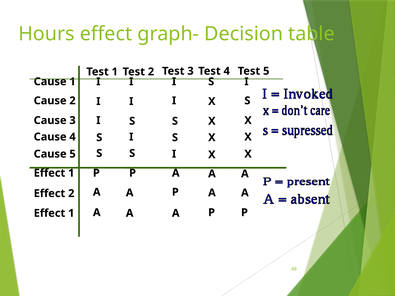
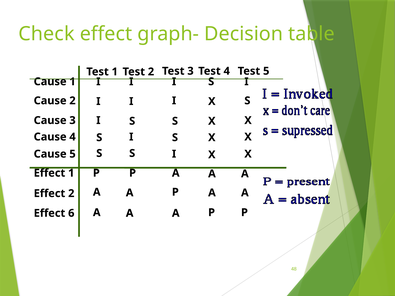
Hours: Hours -> Check (46, 34)
1: 1 -> 6 (71, 213)
